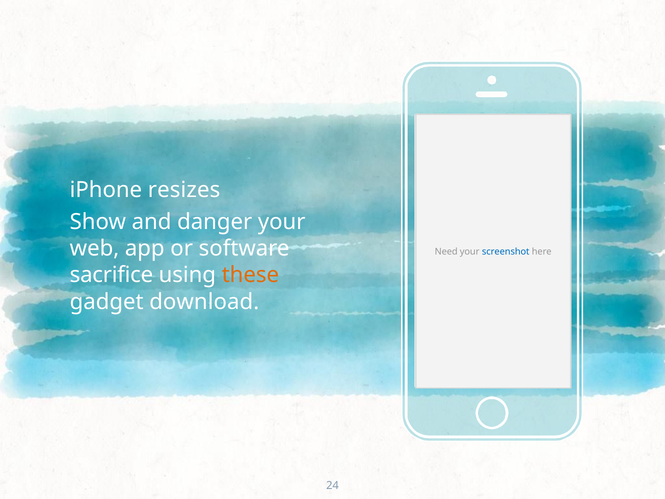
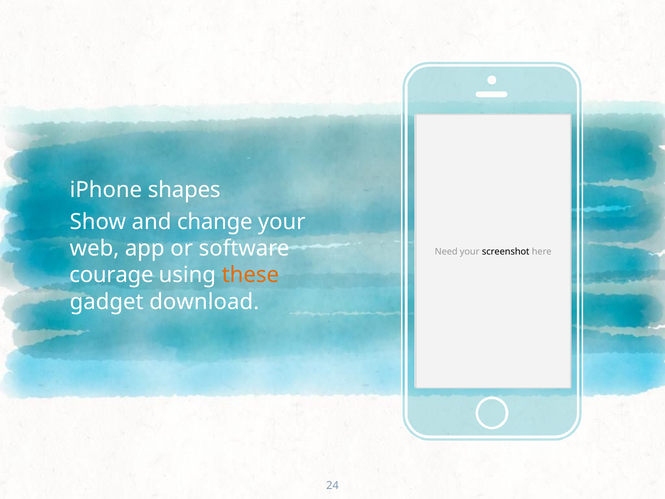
resizes: resizes -> shapes (184, 190)
danger: danger -> change (215, 222)
screenshot colour: blue -> black (506, 252)
sacrifice: sacrifice -> courage (111, 275)
